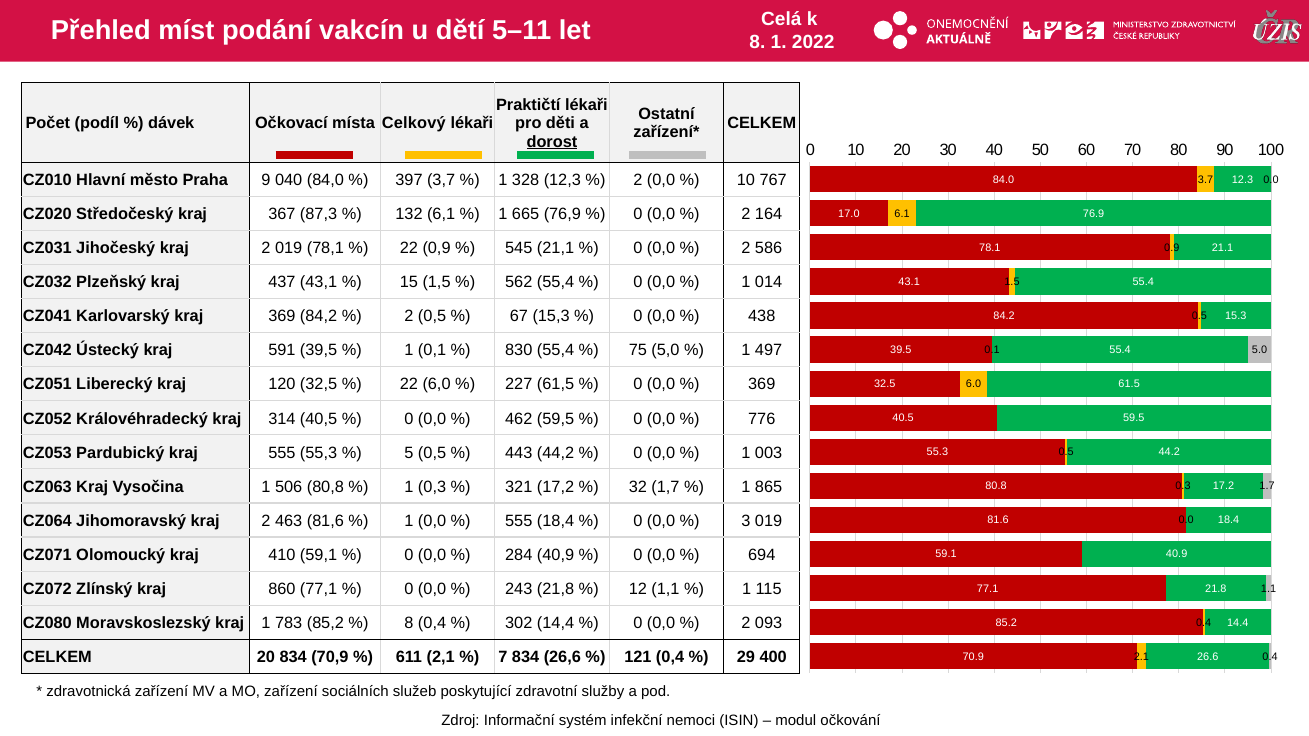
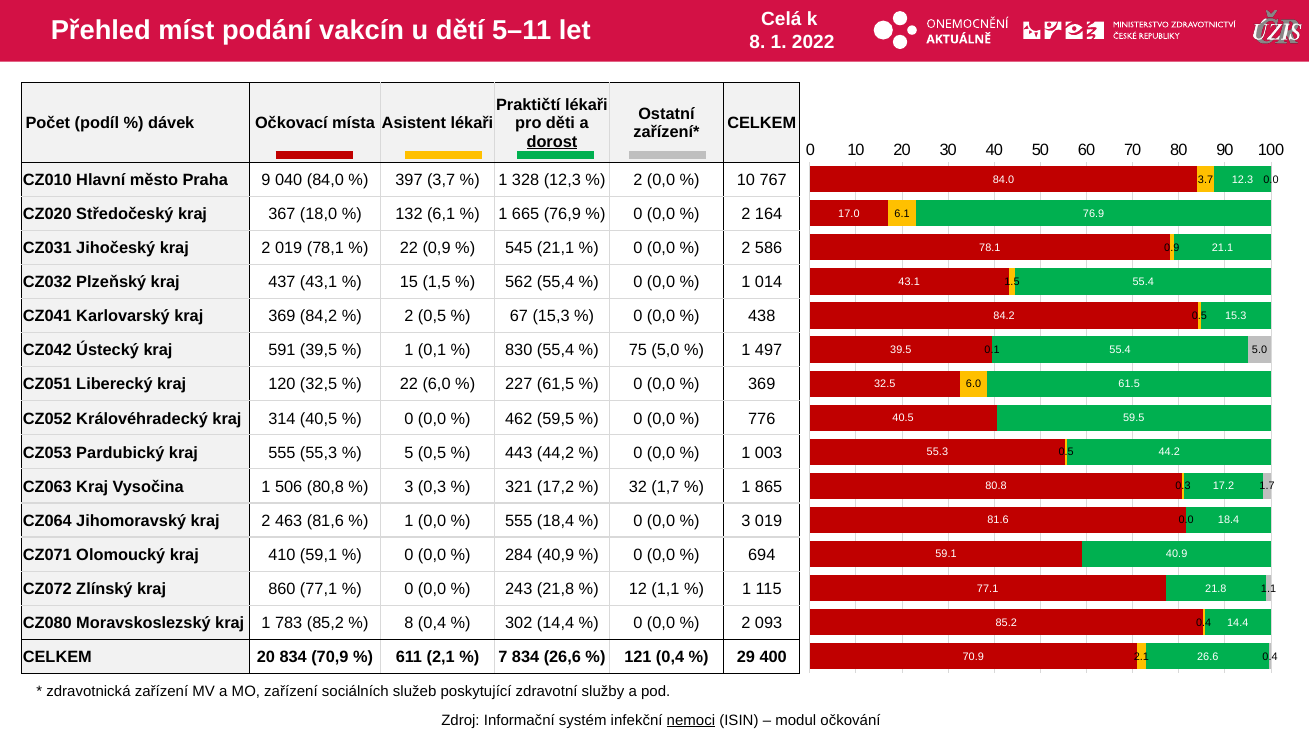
Celkový: Celkový -> Asistent (414, 123)
87,3: 87,3 -> 18,0 (319, 214)
1: 1 -> 3 (409, 487)
nemoci underline: none -> present (691, 721)
